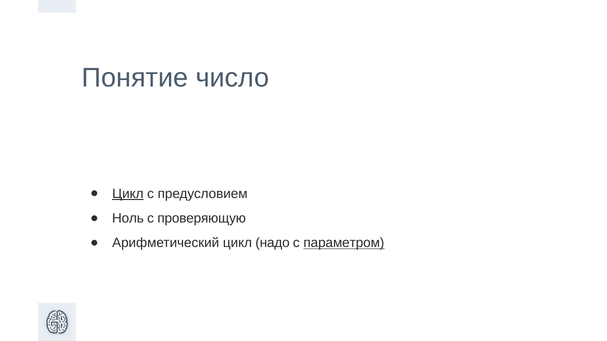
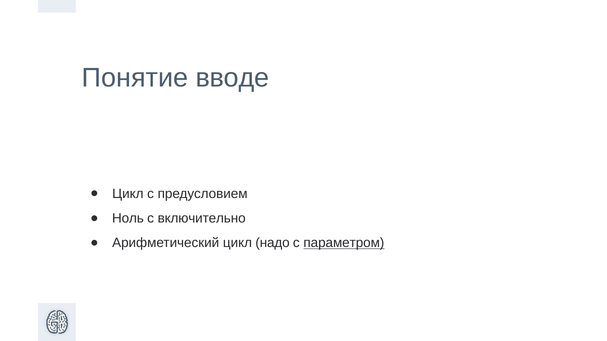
число: число -> вводе (232, 78)
Цикл underline: present -> none (128, 194)
проверяющую: проверяющую -> включительно (202, 219)
